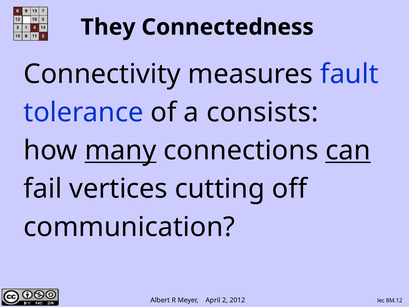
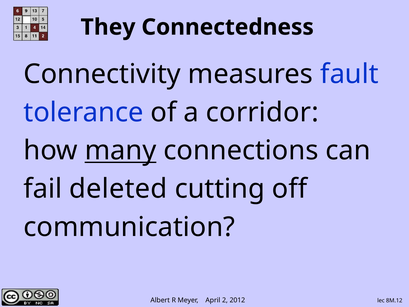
consists: consists -> corridor (262, 112)
can underline: present -> none (348, 150)
vertices: vertices -> deleted (118, 189)
